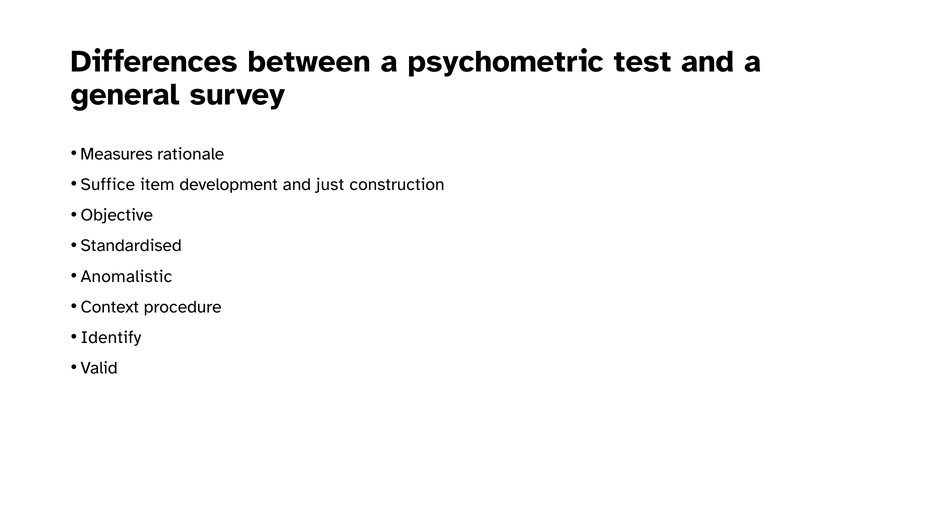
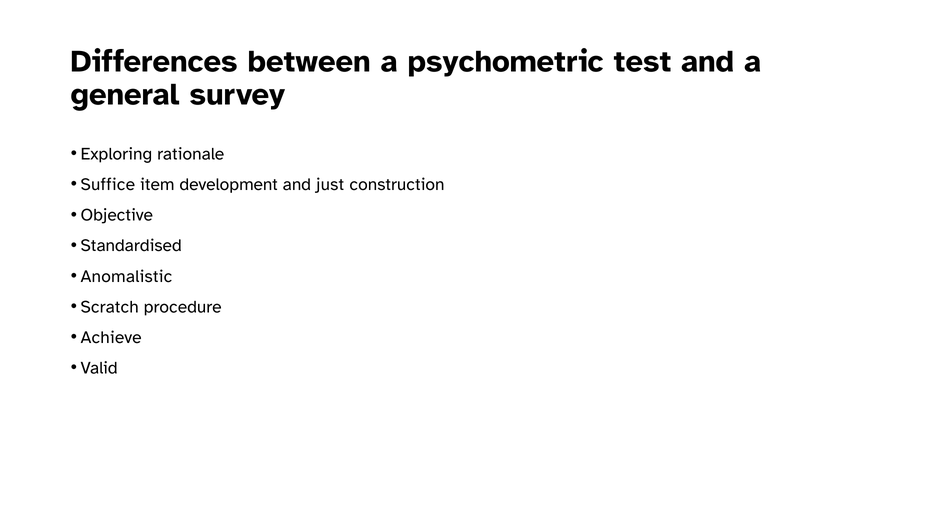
Measures: Measures -> Exploring (116, 154)
Context: Context -> Scratch (110, 307)
Identify: Identify -> Achieve (111, 337)
